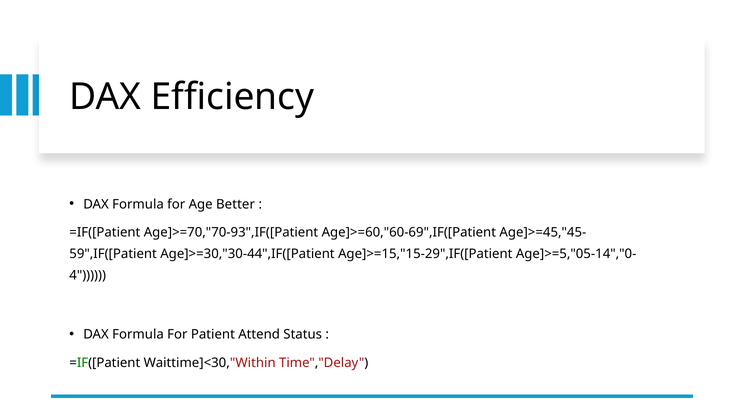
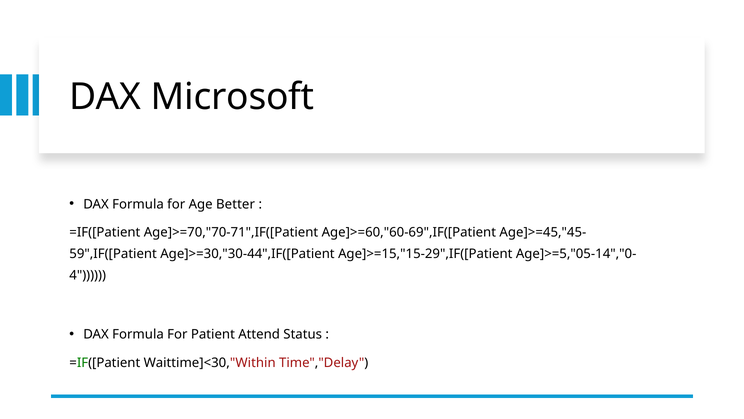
Efficiency: Efficiency -> Microsoft (233, 97)
Age]>=70,"70-93",IF([Patient: Age]>=70,"70-93",IF([Patient -> Age]>=70,"70-71",IF([Patient (231, 232)
